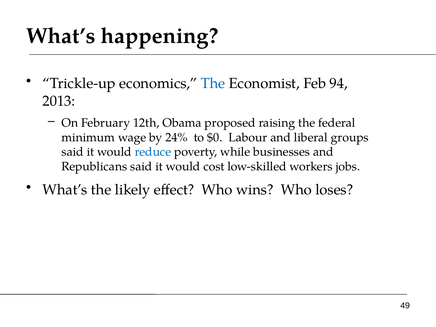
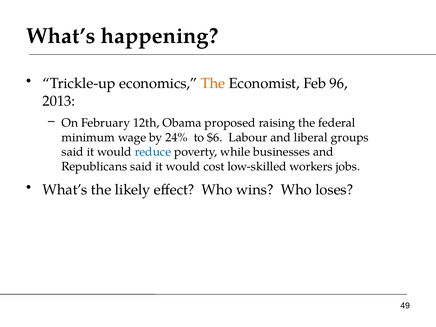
The colour: blue -> orange (213, 84)
94: 94 -> 96 (339, 84)
$0: $0 -> $6 (215, 137)
